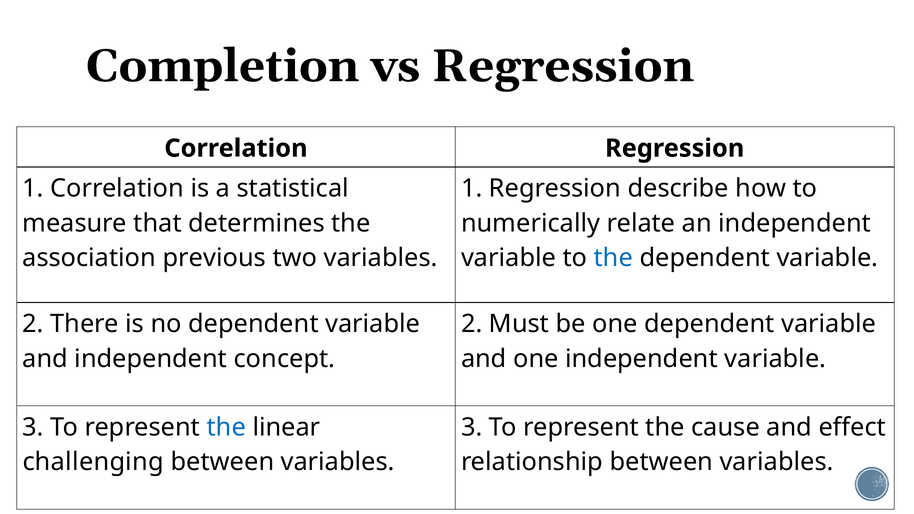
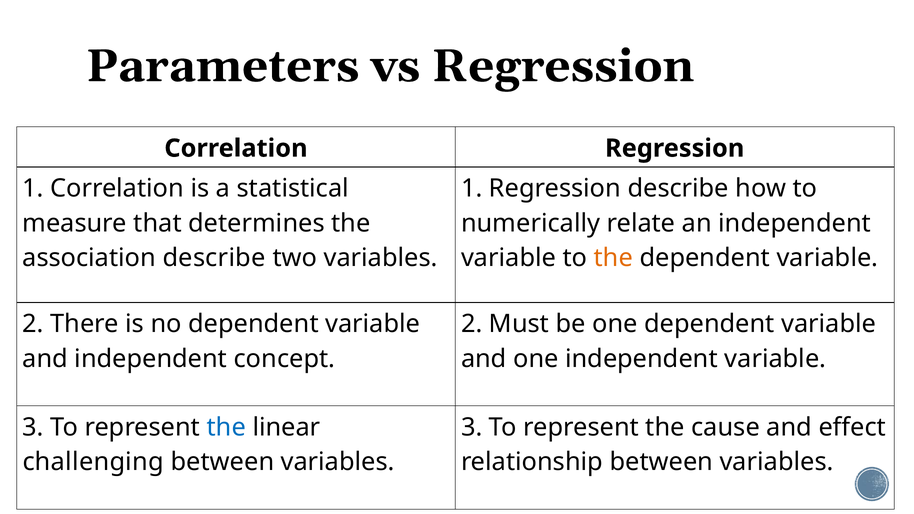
Completion: Completion -> Parameters (223, 66)
association previous: previous -> describe (214, 258)
the colour: blue -> orange (613, 258)
